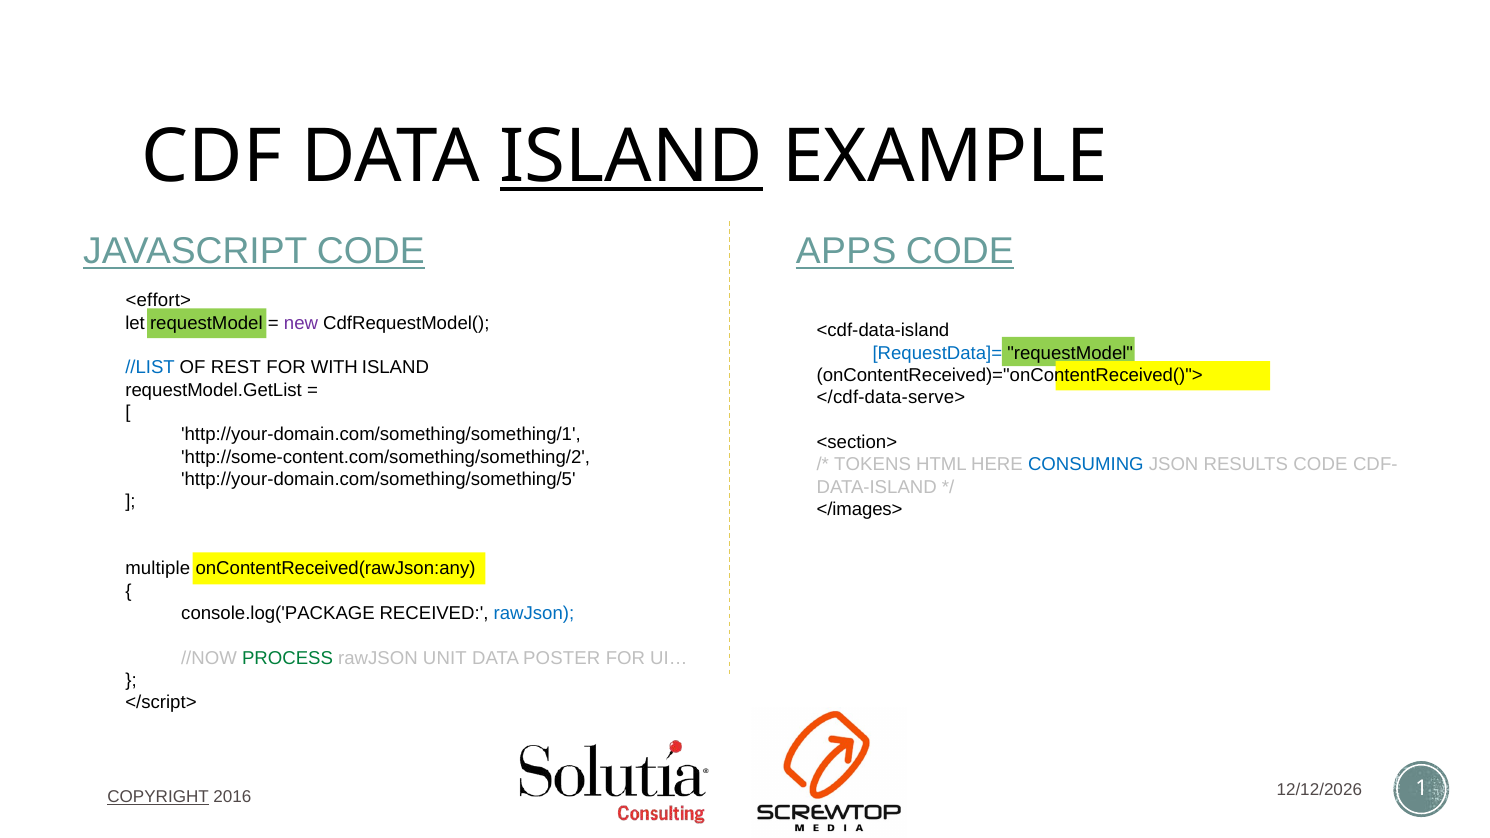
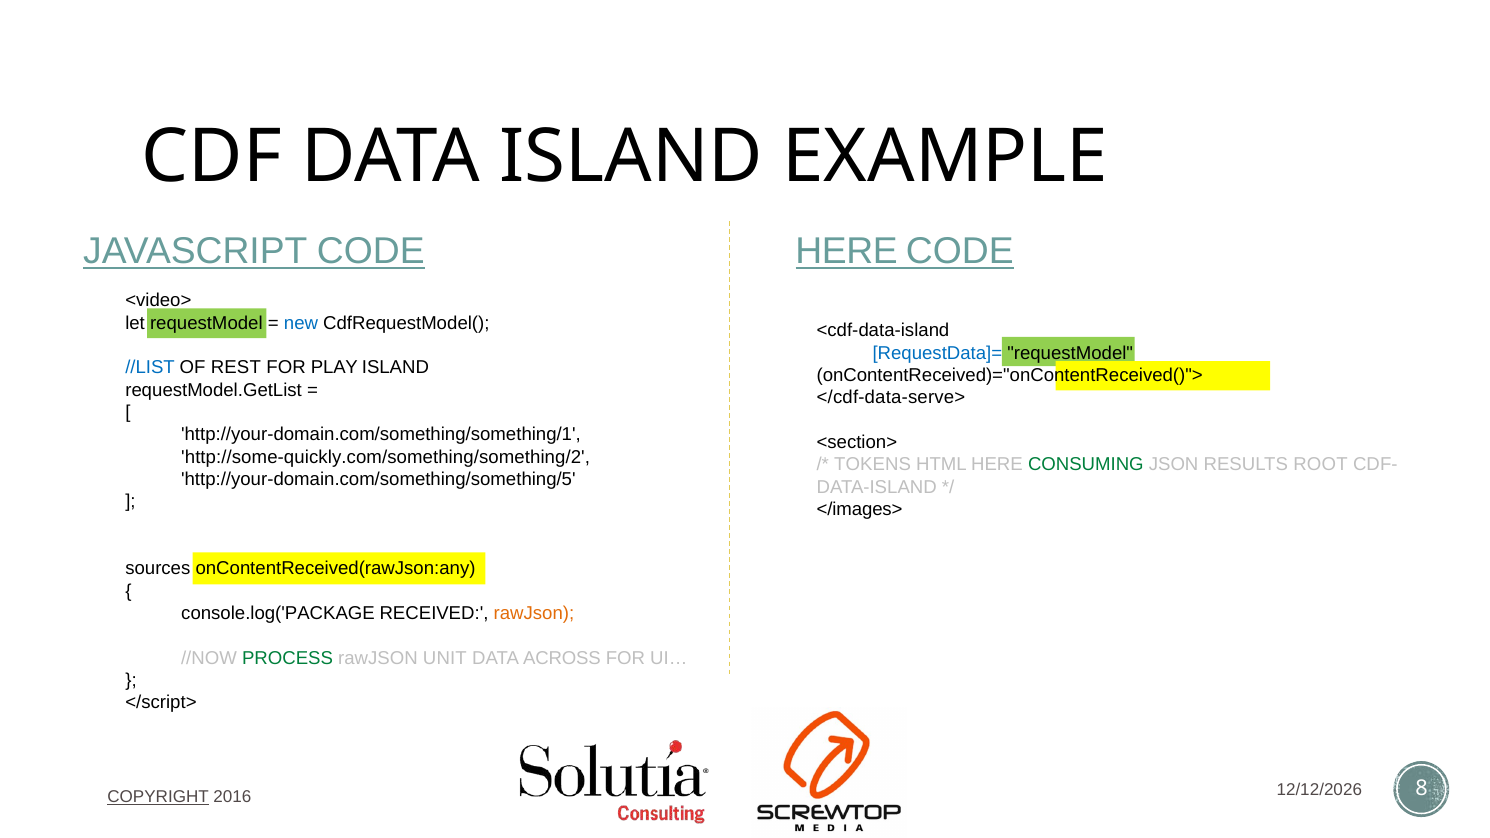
ISLAND underline: present -> none (631, 157)
APPS: APPS -> HERE (847, 252)
<effort>: <effort> -> <video> (158, 301)
new colour: purple -> blue (301, 323)
WITH: WITH -> PLAY (334, 368)
http://some-content.com/something/something/2: http://some-content.com/something/something/2 -> http://some-quickly.com/something/something/2 (386, 457)
CONSUMING colour: blue -> green (1086, 465)
RESULTS CODE: CODE -> ROOT (1320, 465)
multiple: multiple -> sources (158, 569)
rawJson colour: blue -> orange (534, 613)
POSTER: POSTER -> ACROSS (562, 658)
1: 1 -> 8 (1422, 789)
